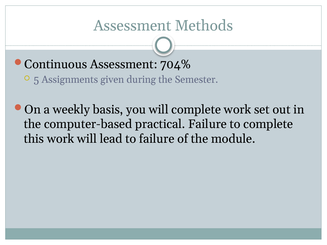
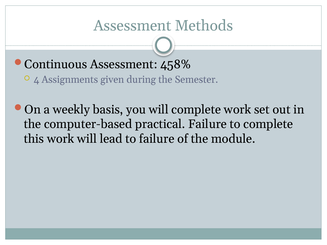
704%: 704% -> 458% (176, 64)
5: 5 -> 4 (36, 80)
